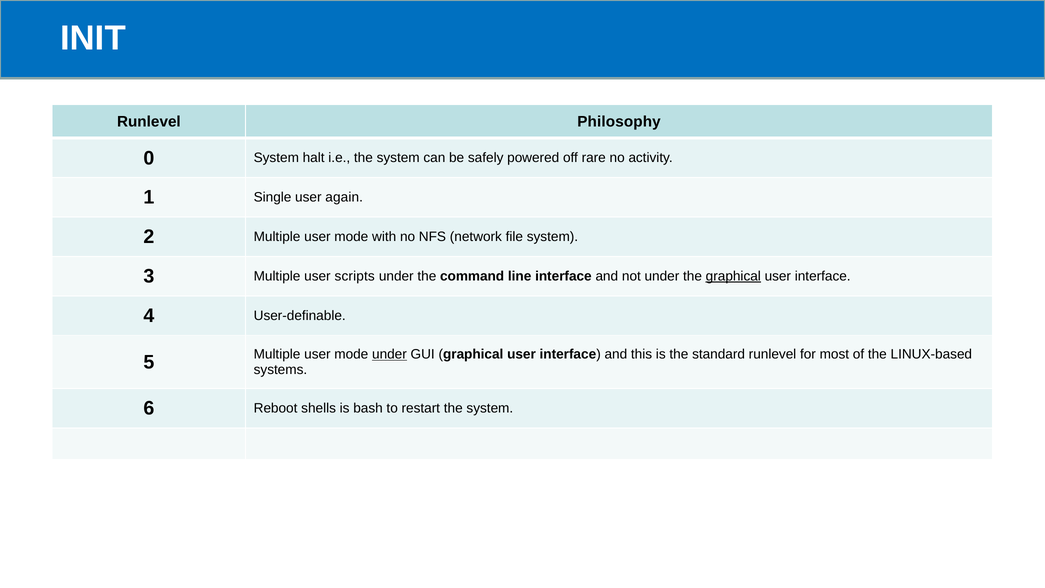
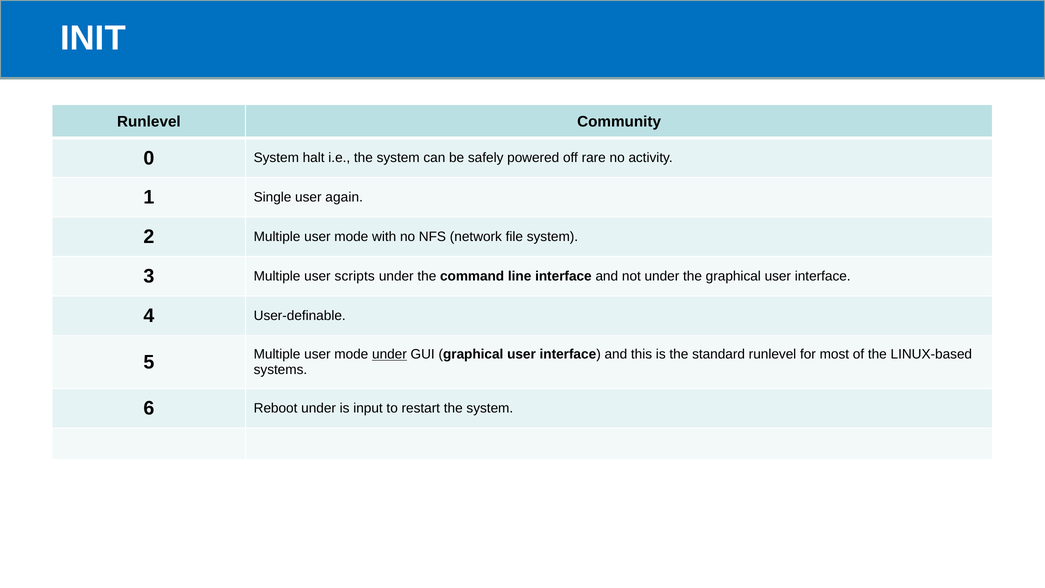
Philosophy: Philosophy -> Community (619, 121)
graphical underline: present -> none (733, 276)
Reboot shells: shells -> under (319, 408)
bash: bash -> input (368, 408)
